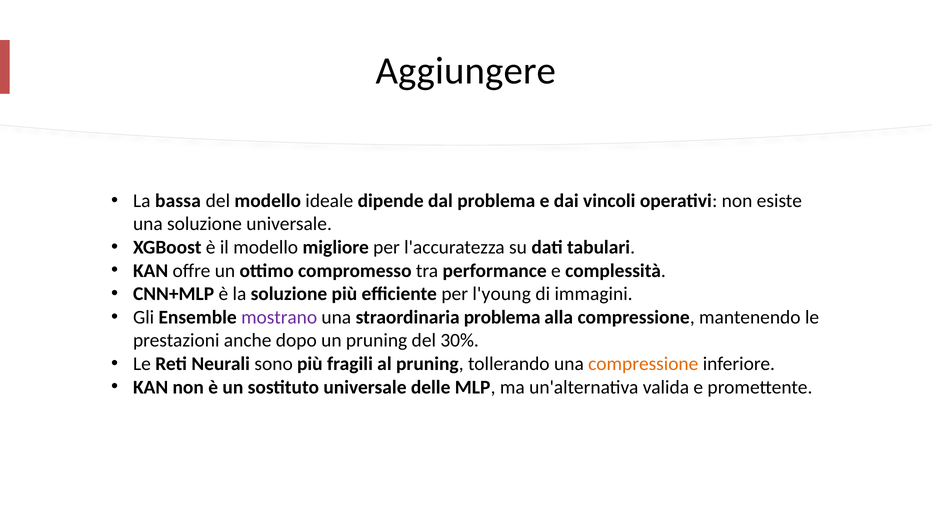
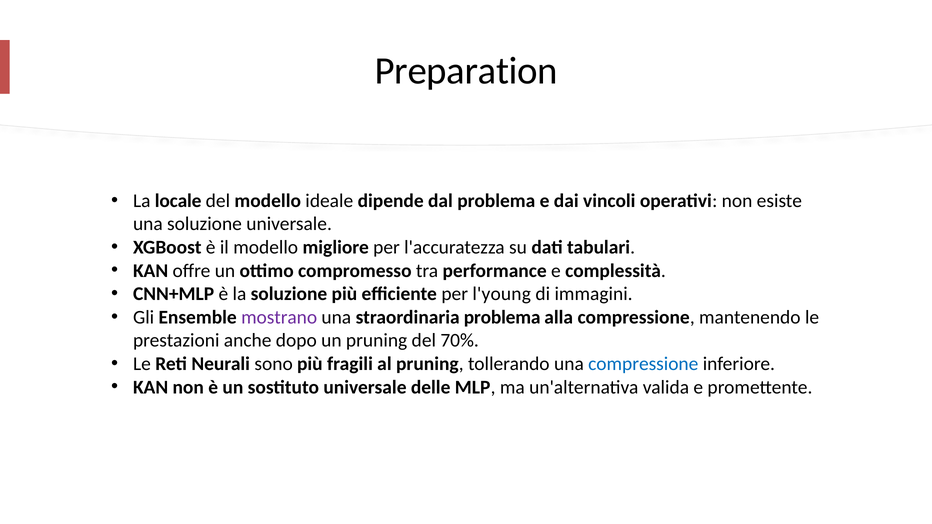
Aggiungere: Aggiungere -> Preparation (466, 71)
bassa: bassa -> locale (178, 201)
30%: 30% -> 70% (460, 341)
compressione colour: orange -> blue (643, 364)
